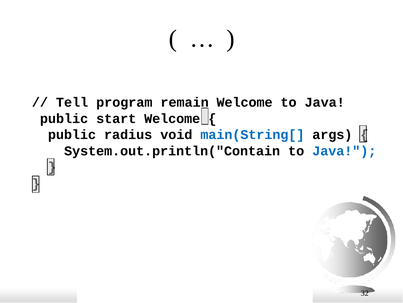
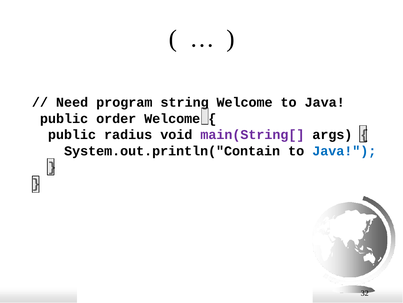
Tell: Tell -> Need (72, 102)
remain: remain -> string (185, 102)
start: start -> order (116, 118)
main(String[ colour: blue -> purple (252, 134)
